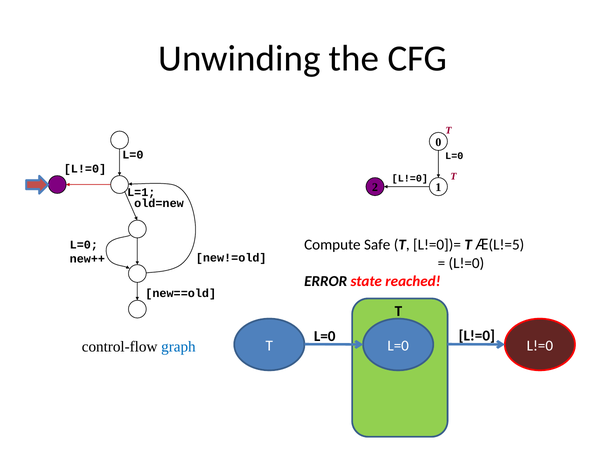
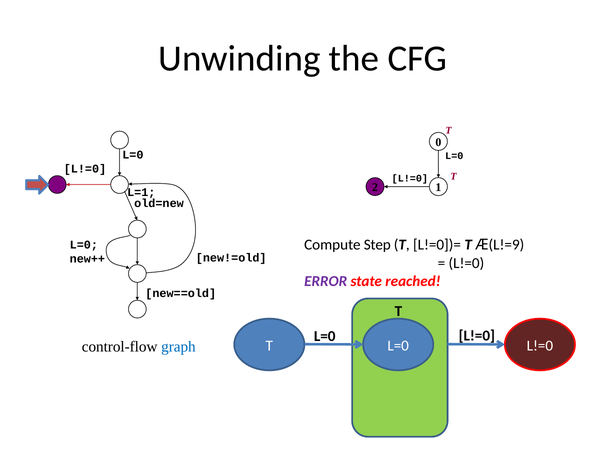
Safe: Safe -> Step (377, 245)
L!=5: L!=5 -> L!=9 (506, 245)
ERROR colour: black -> purple (326, 281)
